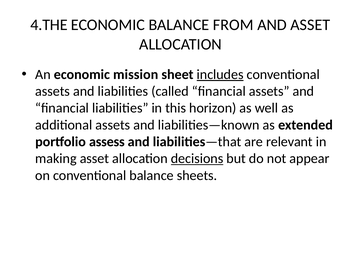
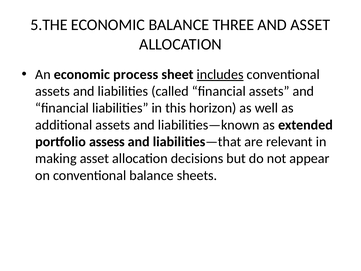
4.THE: 4.THE -> 5.THE (49, 25)
FROM: FROM -> THREE (233, 25)
mission: mission -> process (136, 74)
decisions underline: present -> none (197, 158)
